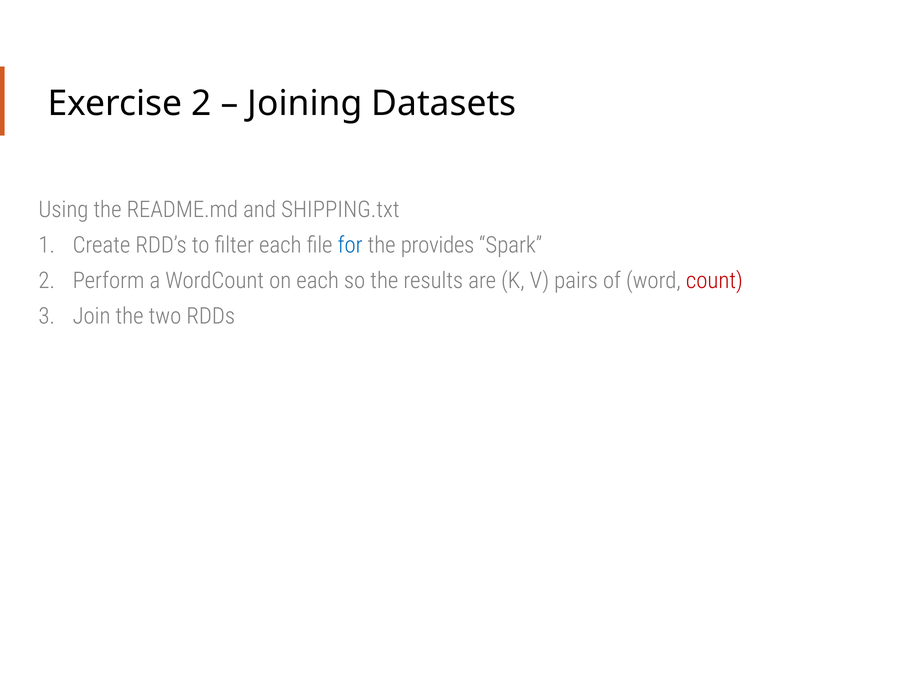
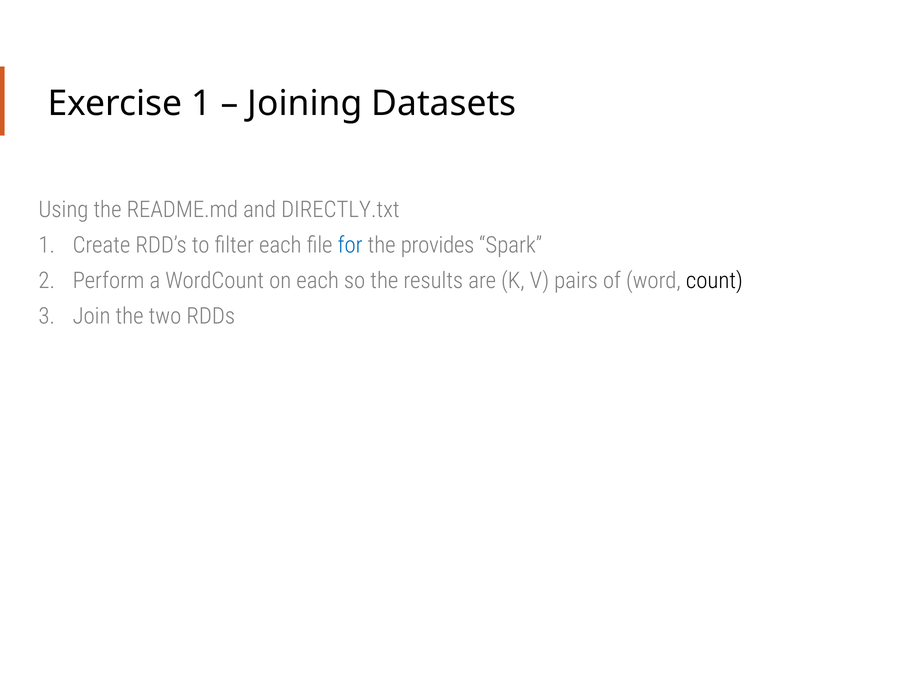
Exercise 2: 2 -> 1 (201, 104)
SHIPPING.txt: SHIPPING.txt -> DIRECTLY.txt (340, 209)
count colour: red -> black (714, 280)
